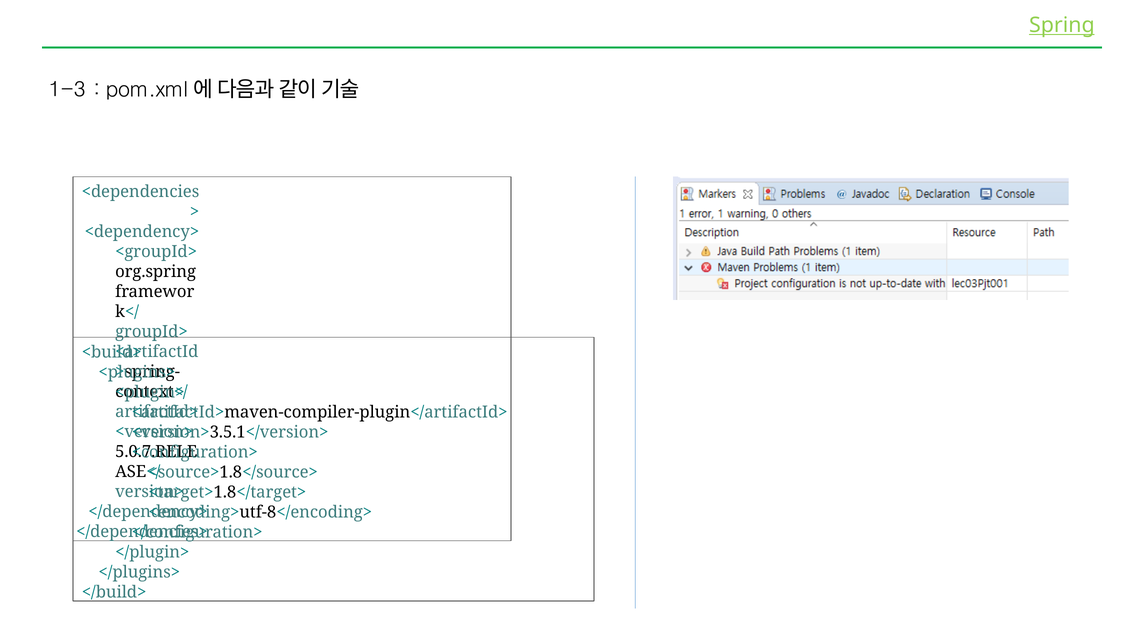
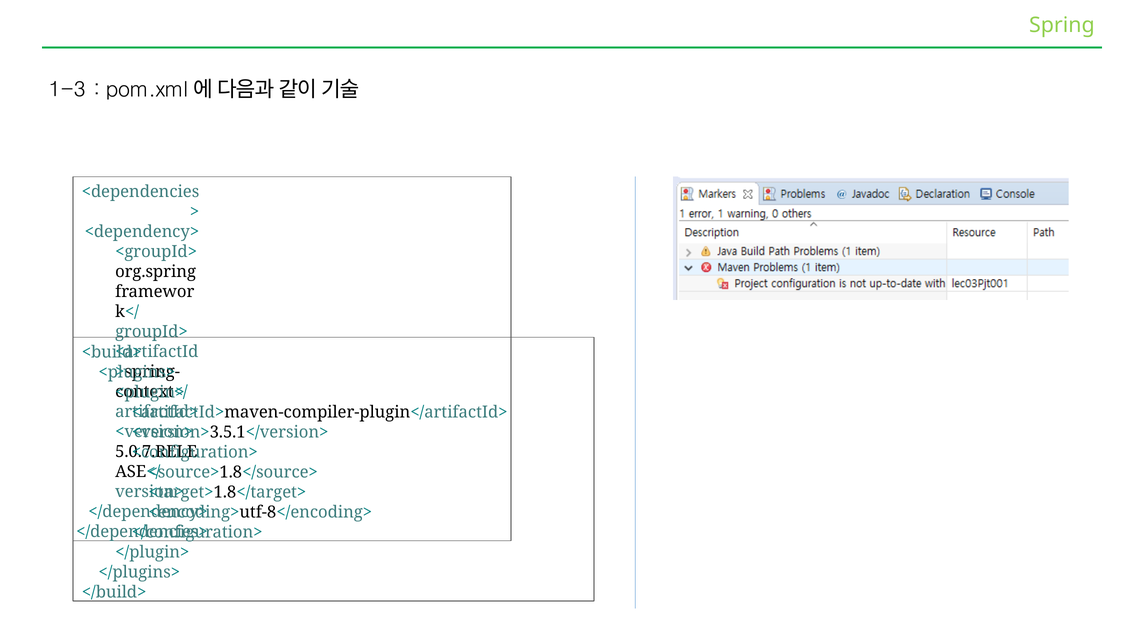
Spring underline: present -> none (1062, 25)
